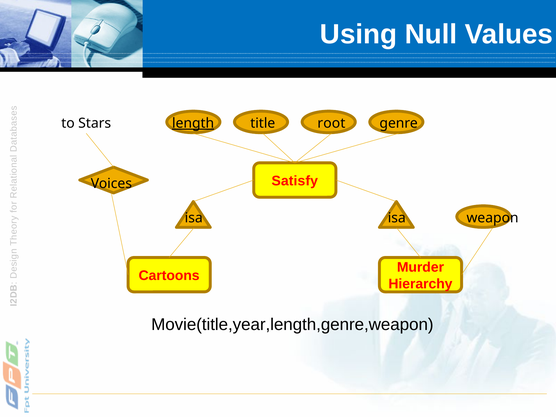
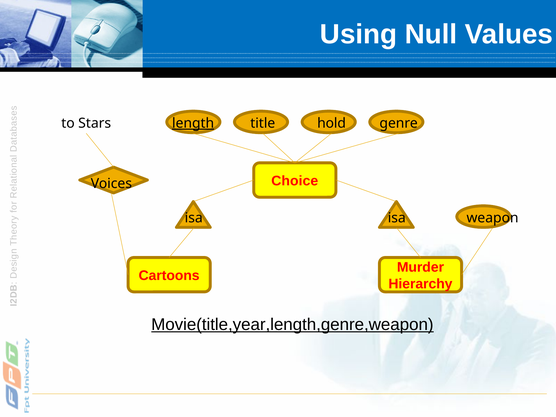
root: root -> hold (332, 123)
Satisfy: Satisfy -> Choice (295, 181)
Movie(title,year,length,genre,weapon underline: none -> present (292, 325)
